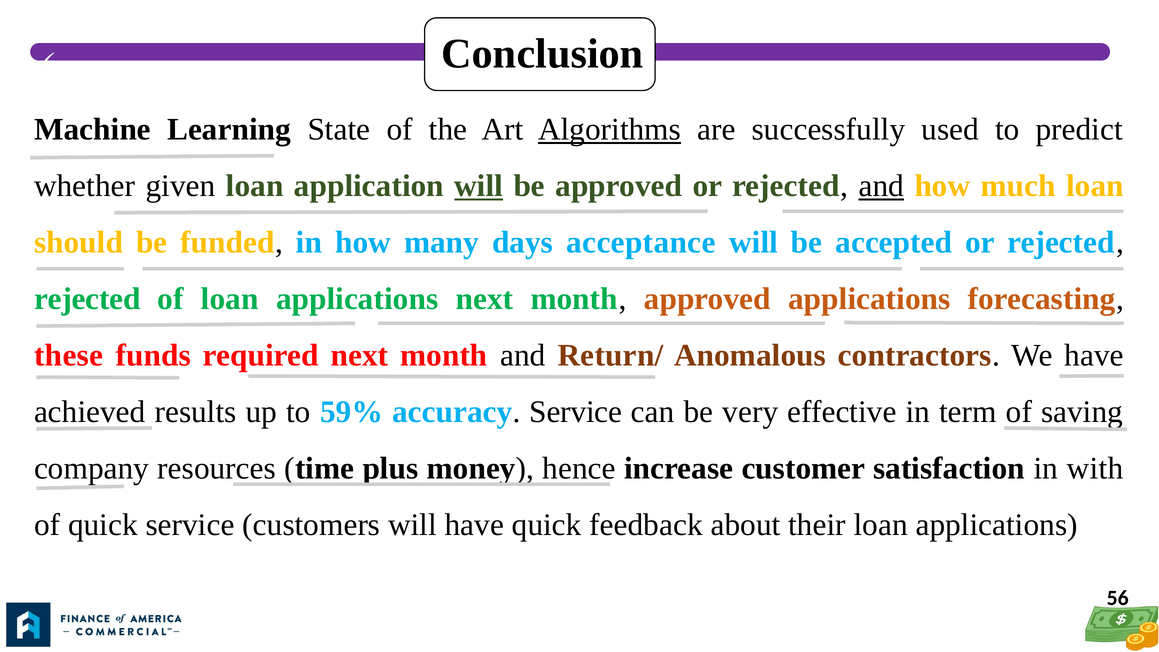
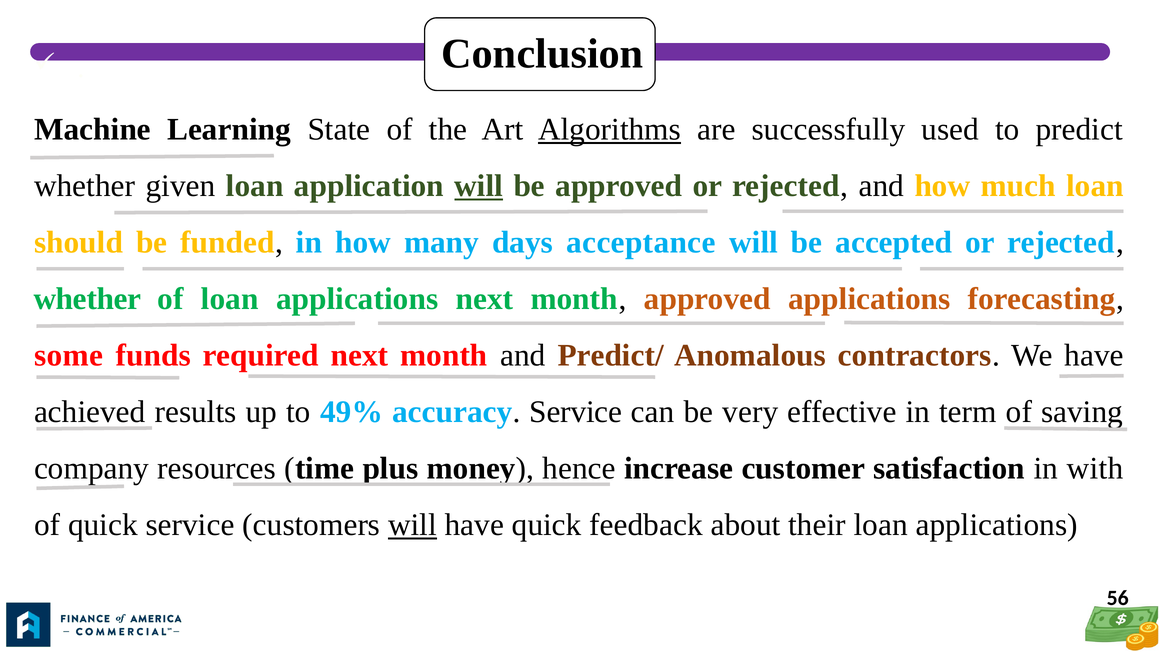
and underline: present -> none (881, 186)
rejected: rejected -> whether (87, 299)
these: these -> some (69, 355)
Return/: Return/ -> Predict/ (611, 355)
59%: 59% -> 49% (352, 412)
will underline: none -> present (412, 525)
